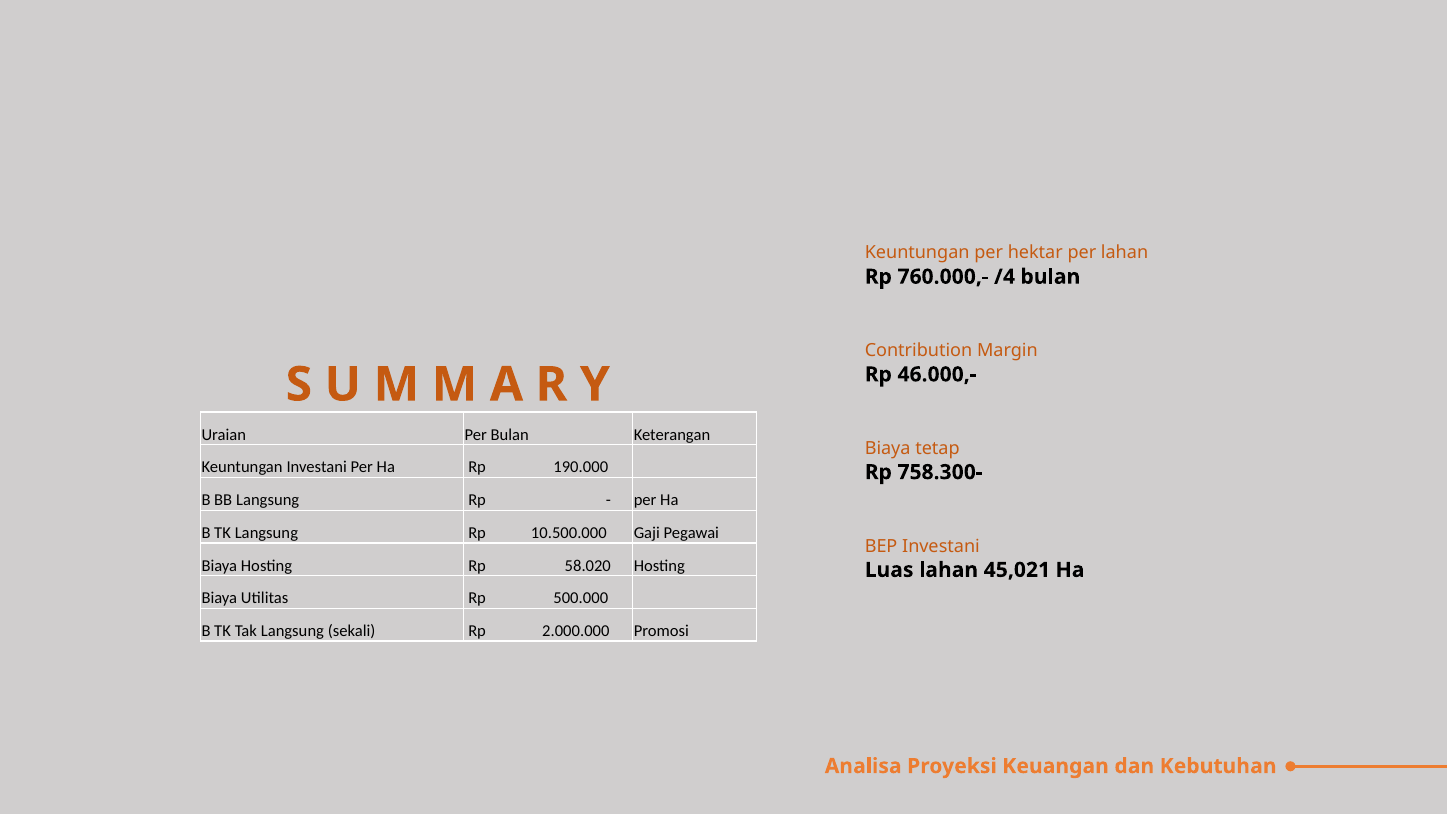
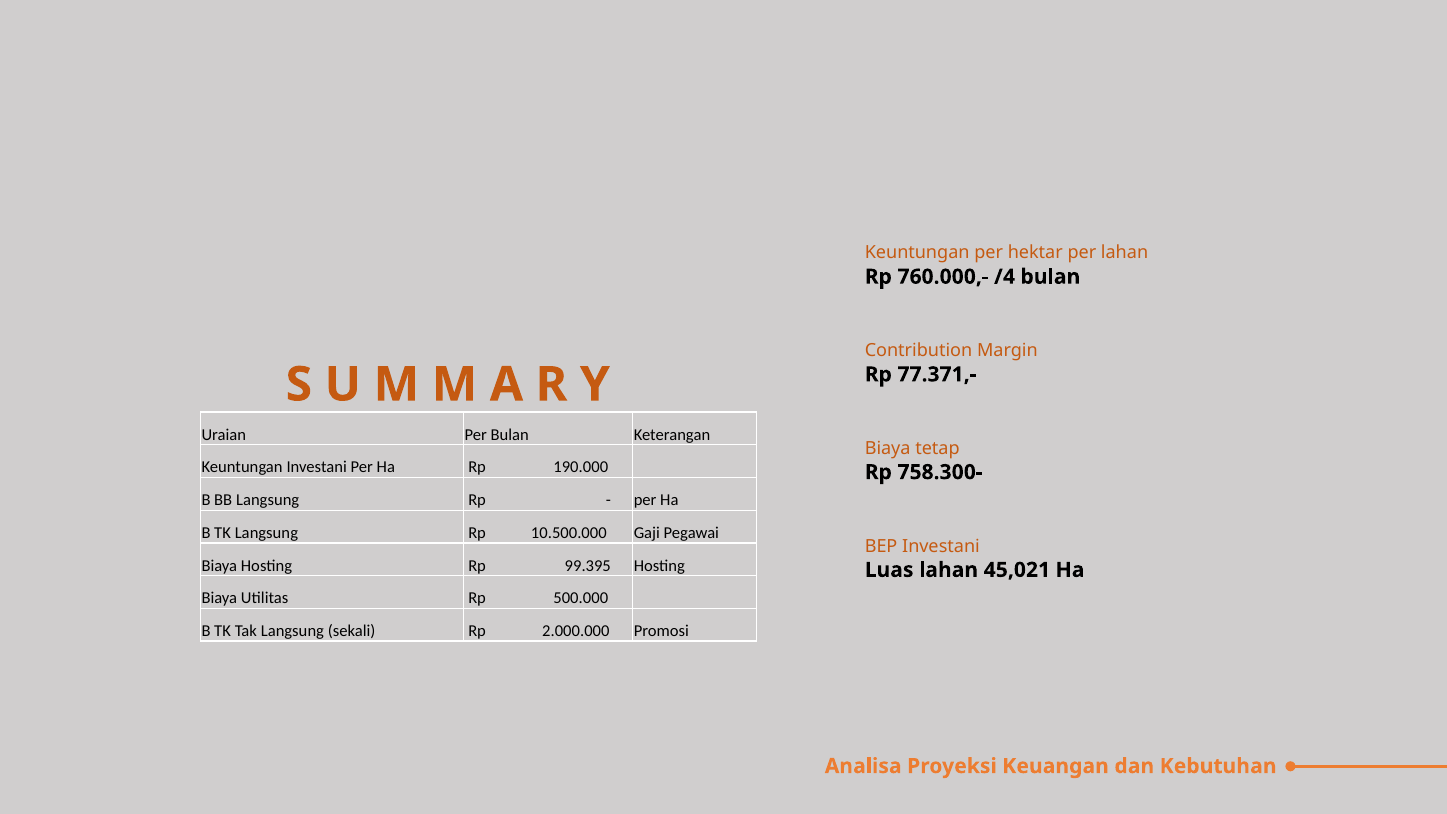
46.000,-: 46.000,- -> 77.371,- (937, 374)
58.020: 58.020 -> 99.395 (588, 566)
